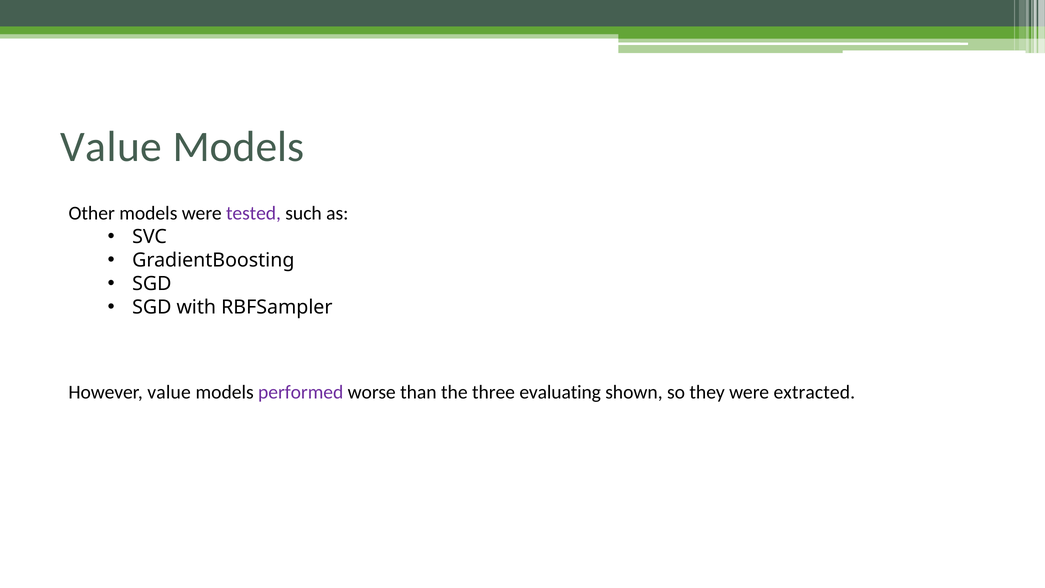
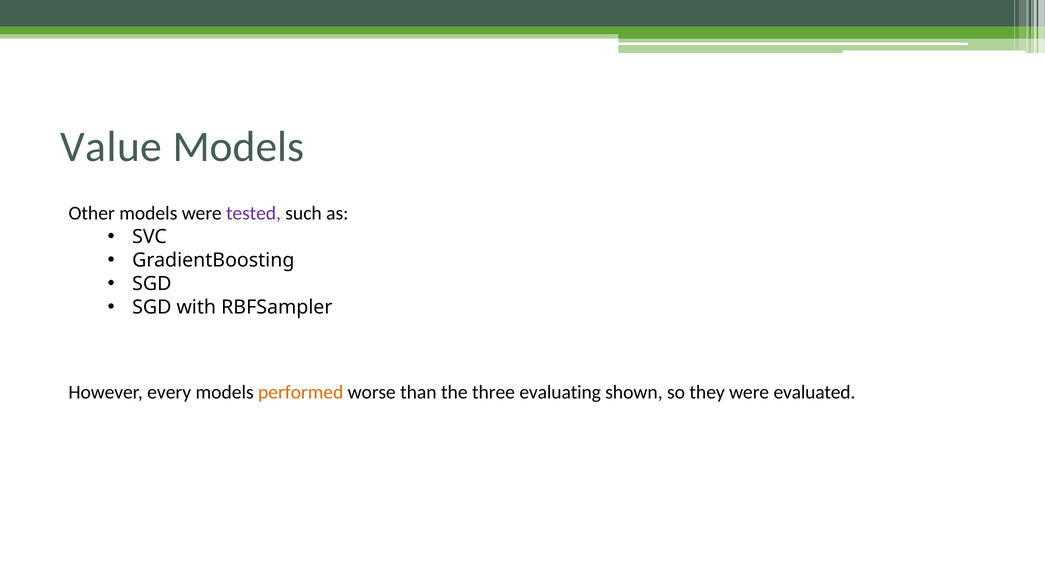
However value: value -> every (169, 392)
performed colour: purple -> orange (301, 392)
extracted: extracted -> evaluated (814, 392)
